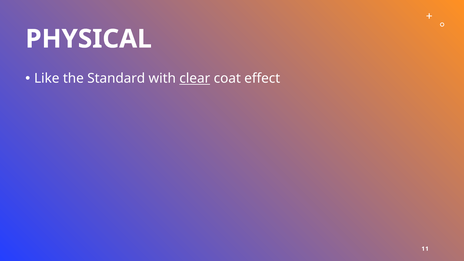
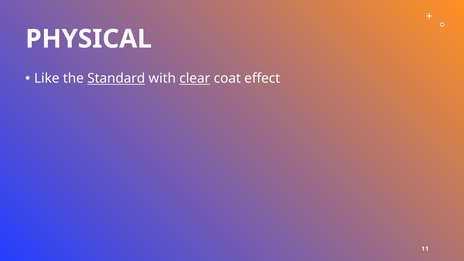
Standard underline: none -> present (116, 78)
